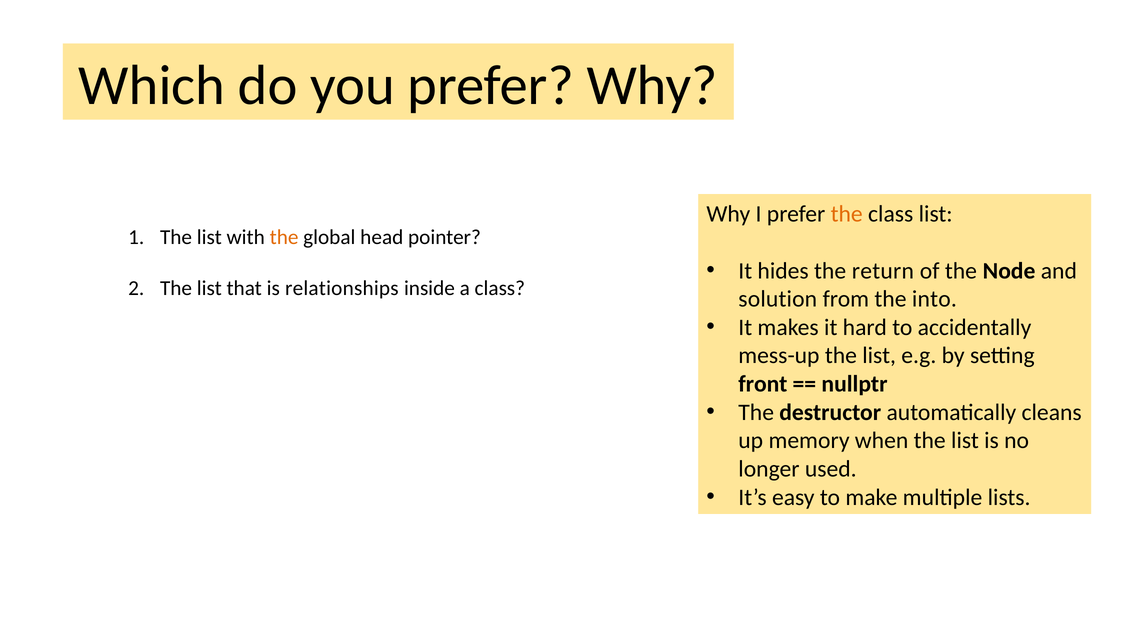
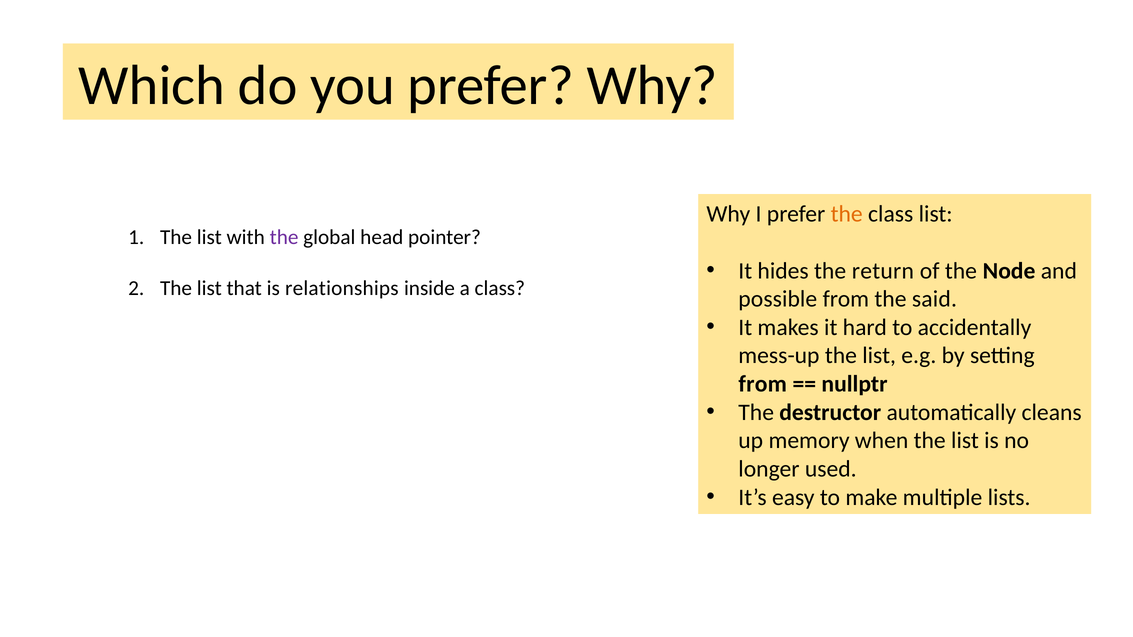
the colour: orange -> purple (284, 237)
solution: solution -> possible (778, 299)
into: into -> said (934, 299)
front: front -> from (763, 384)
